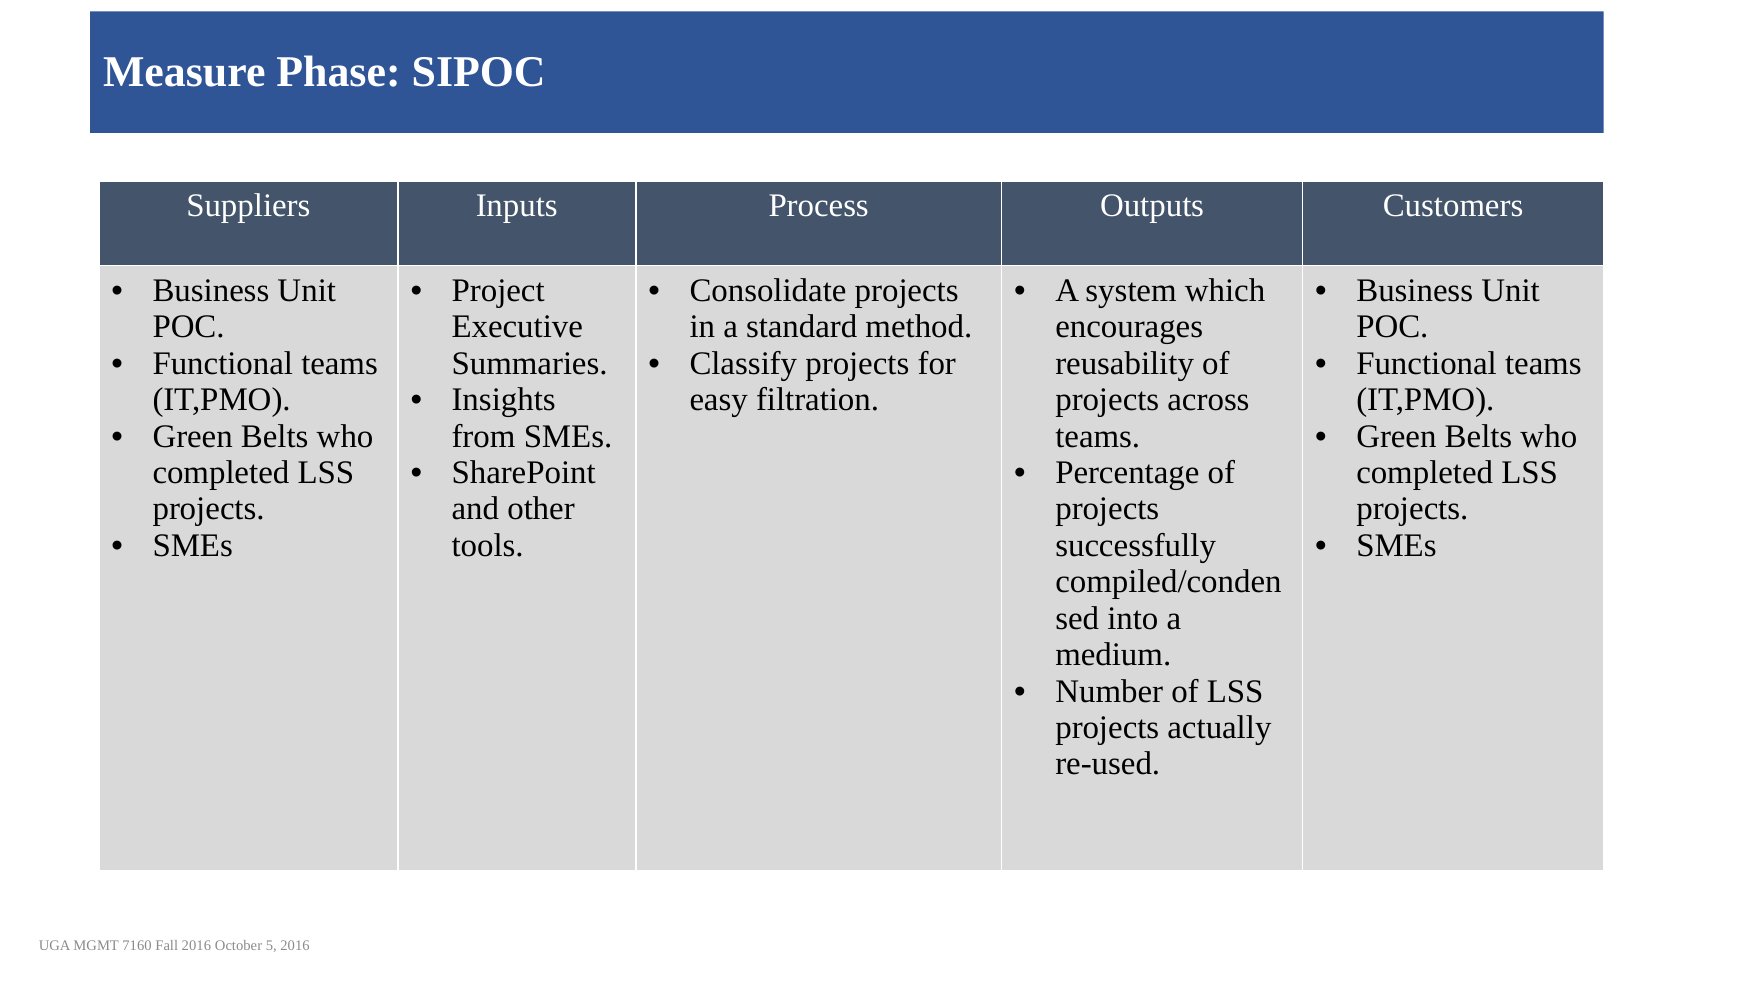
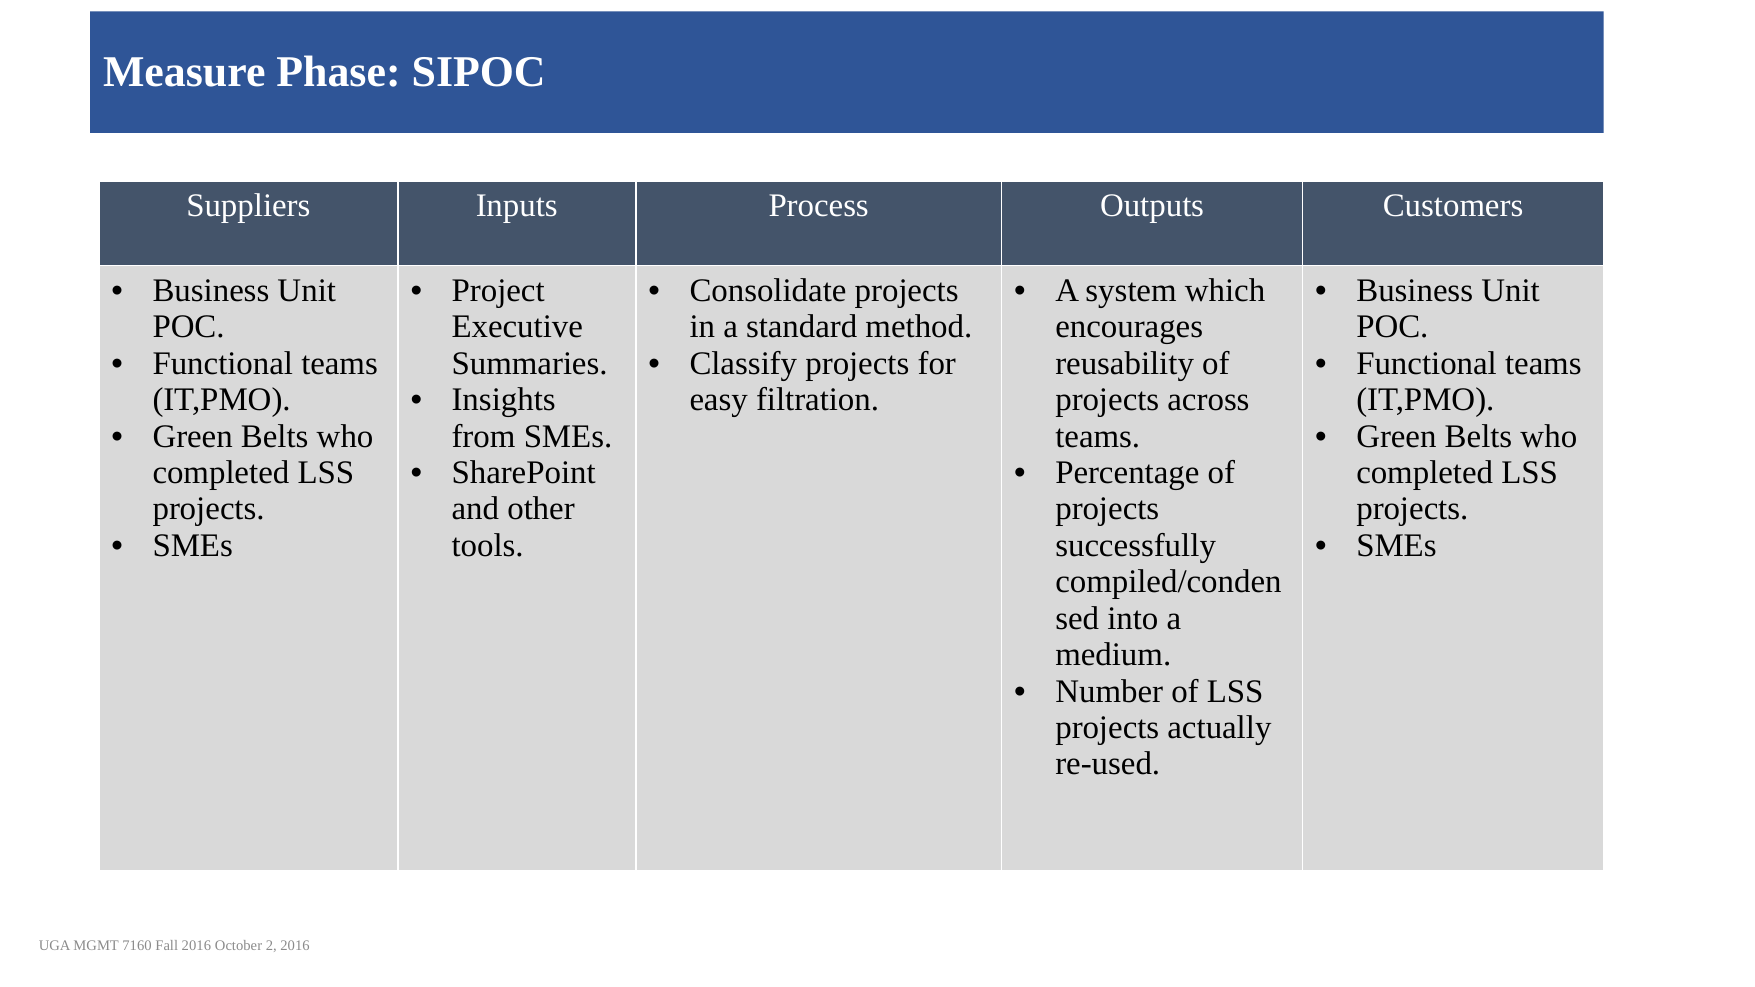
5: 5 -> 2 (271, 946)
